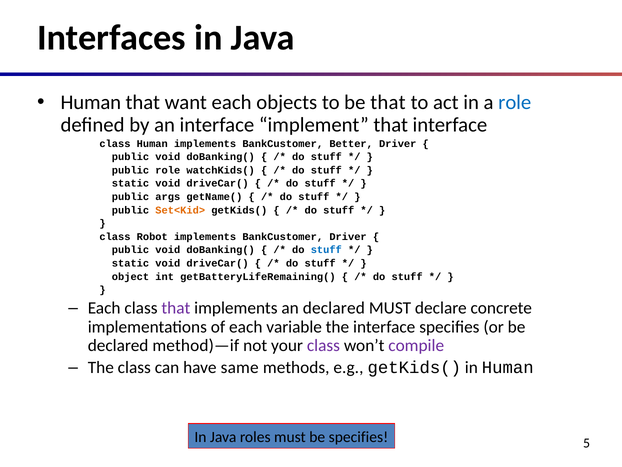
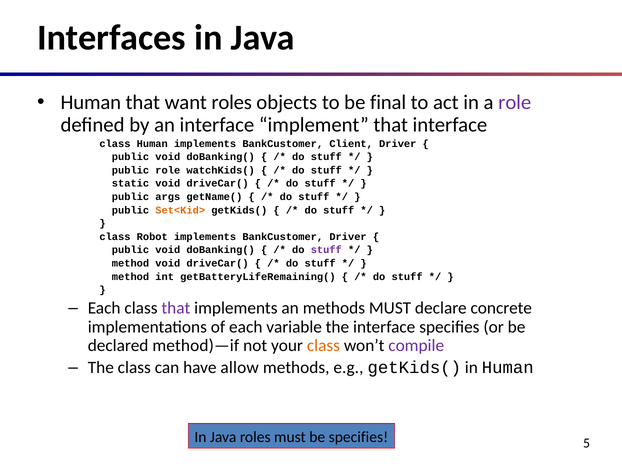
want each: each -> roles (232, 102)
be that: that -> final (388, 102)
role colour: blue -> purple (515, 102)
Better: Better -> Client (351, 144)
stuff colour: blue -> purple (326, 250)
static: static -> method (131, 263)
object: object -> method (131, 276)
an declared: declared -> methods (334, 308)
class colour: purple -> orange (323, 345)
same: same -> allow (240, 367)
